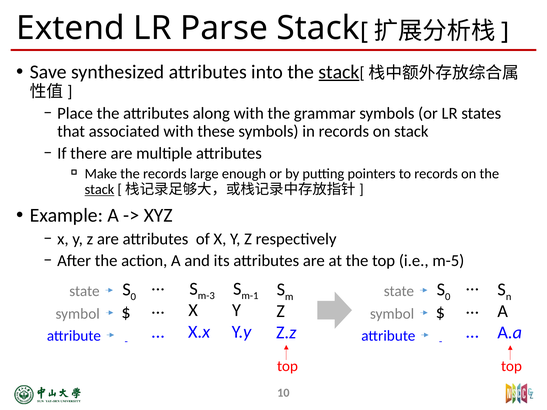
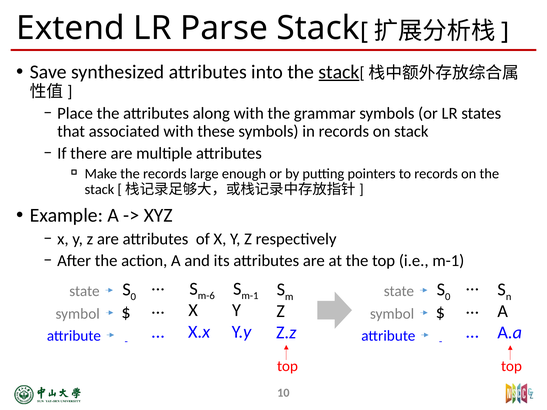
stack underline: present -> none (99, 190)
i.e m-5: m-5 -> m-1 (448, 261)
m-3: m-3 -> m-6 (206, 296)
